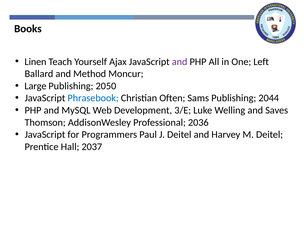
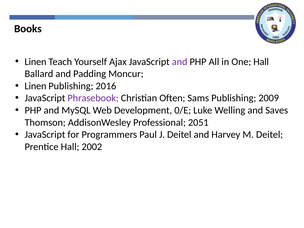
One Left: Left -> Hall (261, 62)
Method: Method -> Padding (90, 74)
Large: Large -> Linen (35, 86)
2050: 2050 -> 2016 (106, 86)
Phrasebook colour: blue -> purple (93, 98)
2044: 2044 -> 2009 (269, 98)
3/E: 3/E -> 0/E (183, 110)
2036: 2036 -> 2051 (198, 122)
2037: 2037 -> 2002 (92, 147)
